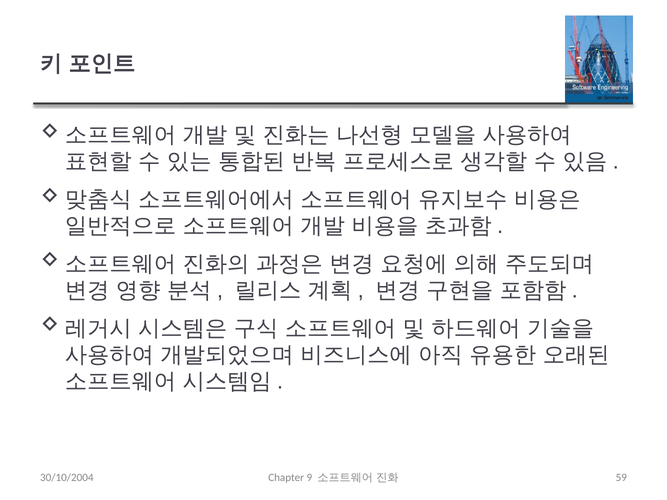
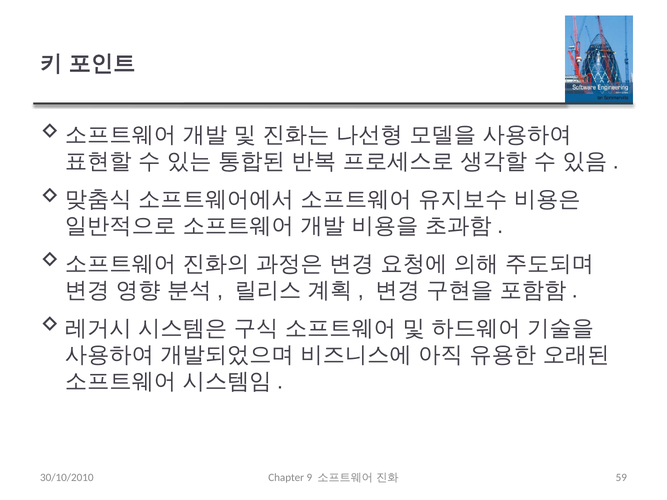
30/10/2004: 30/10/2004 -> 30/10/2010 (67, 478)
